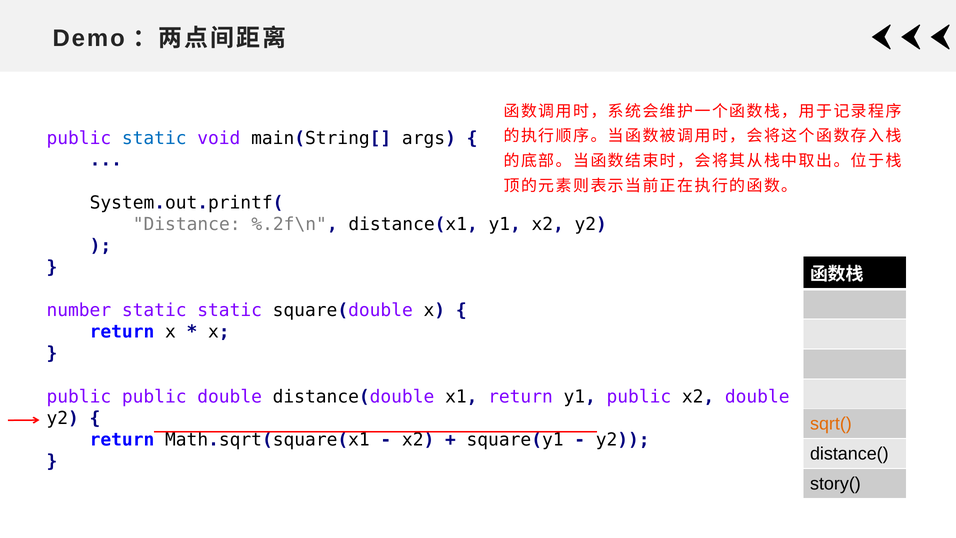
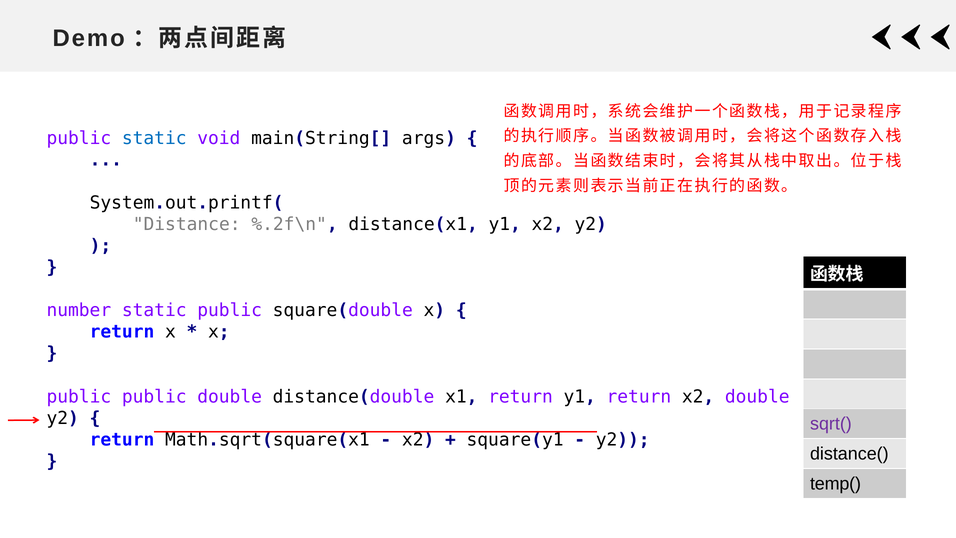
static static: static -> public (230, 310)
y1 public: public -> return (639, 396)
sqrt( colour: orange -> purple (831, 424)
story(: story( -> temp( (836, 484)
